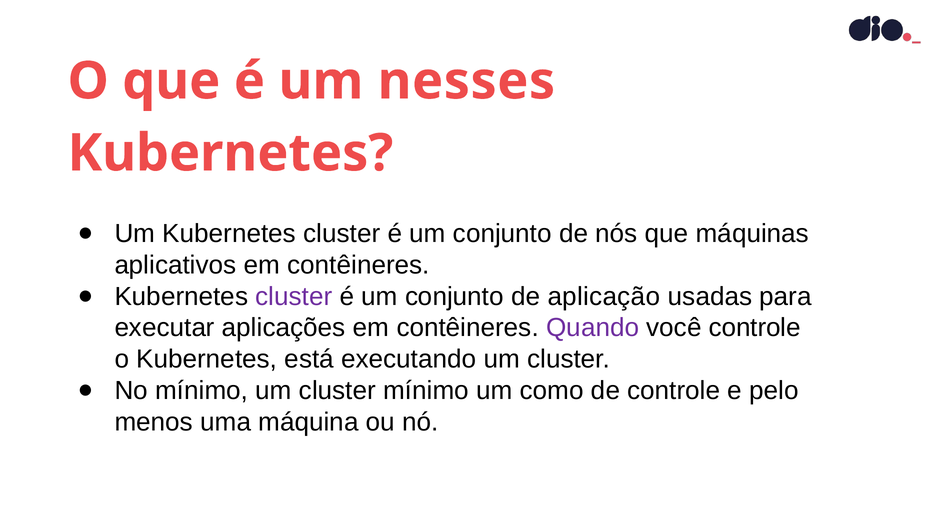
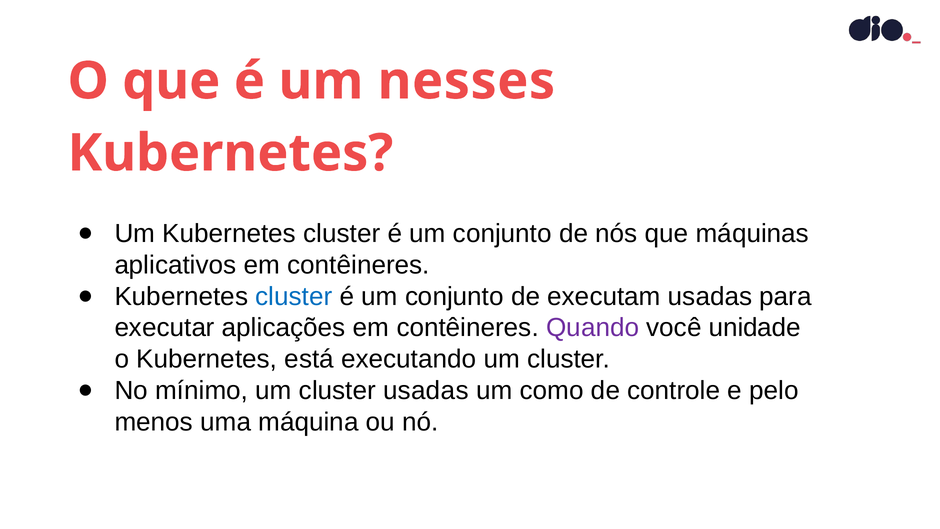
cluster colour: purple -> blue (294, 296)
aplicação: aplicação -> executam (604, 296)
você controle: controle -> unidade (755, 328)
cluster mínimo: mínimo -> usadas (426, 390)
